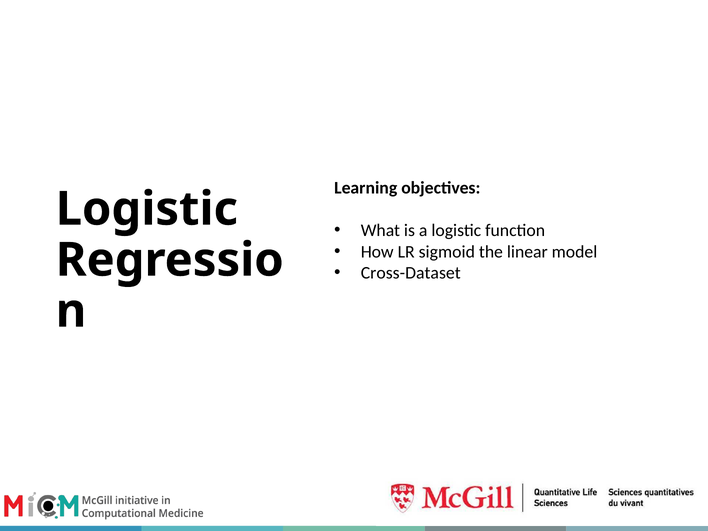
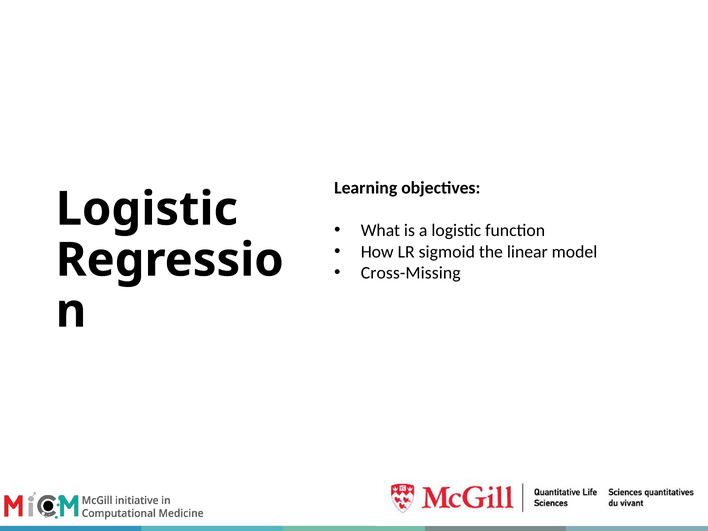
Cross-Dataset: Cross-Dataset -> Cross-Missing (411, 273)
